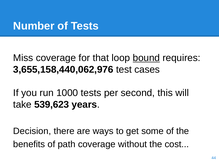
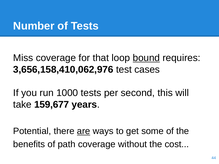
3,655,158,440,062,976: 3,655,158,440,062,976 -> 3,656,158,410,062,976 (63, 70)
539,623: 539,623 -> 159,677 (52, 105)
Decision: Decision -> Potential (32, 131)
are underline: none -> present (84, 131)
